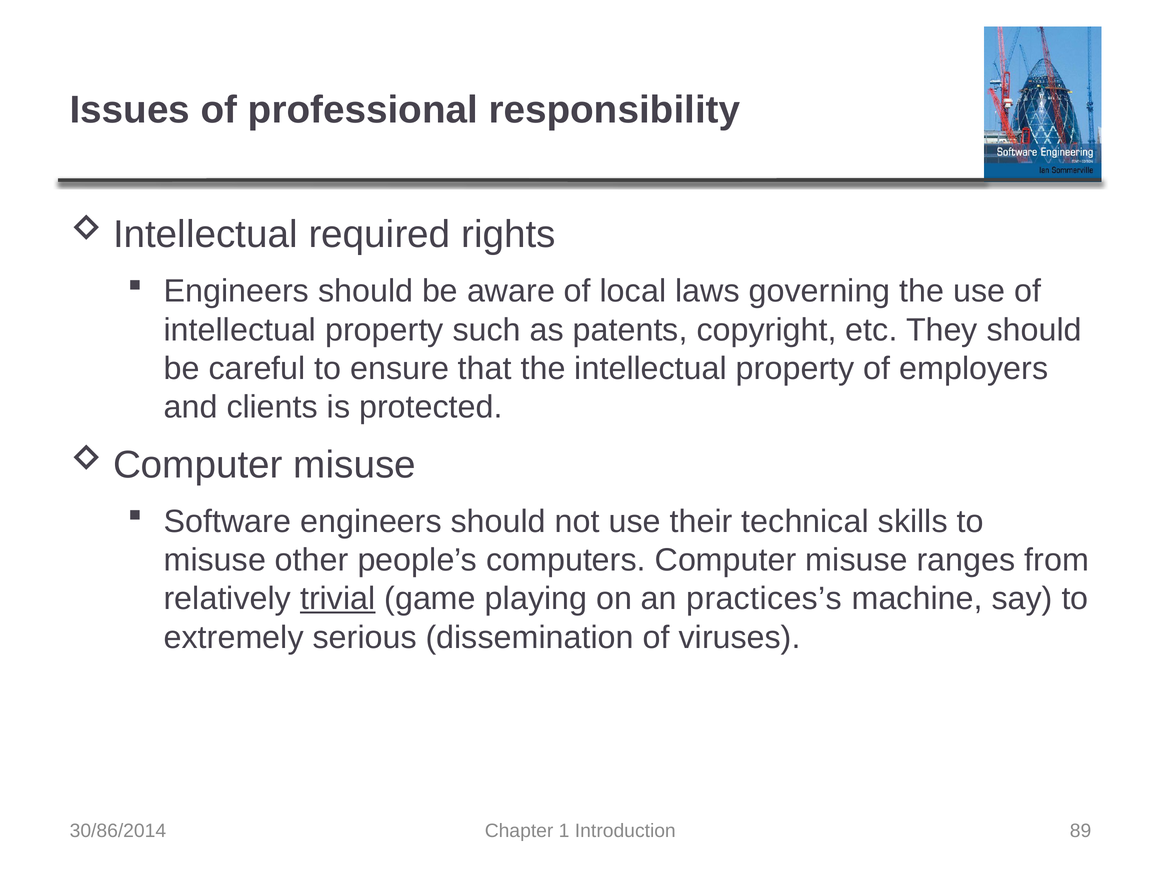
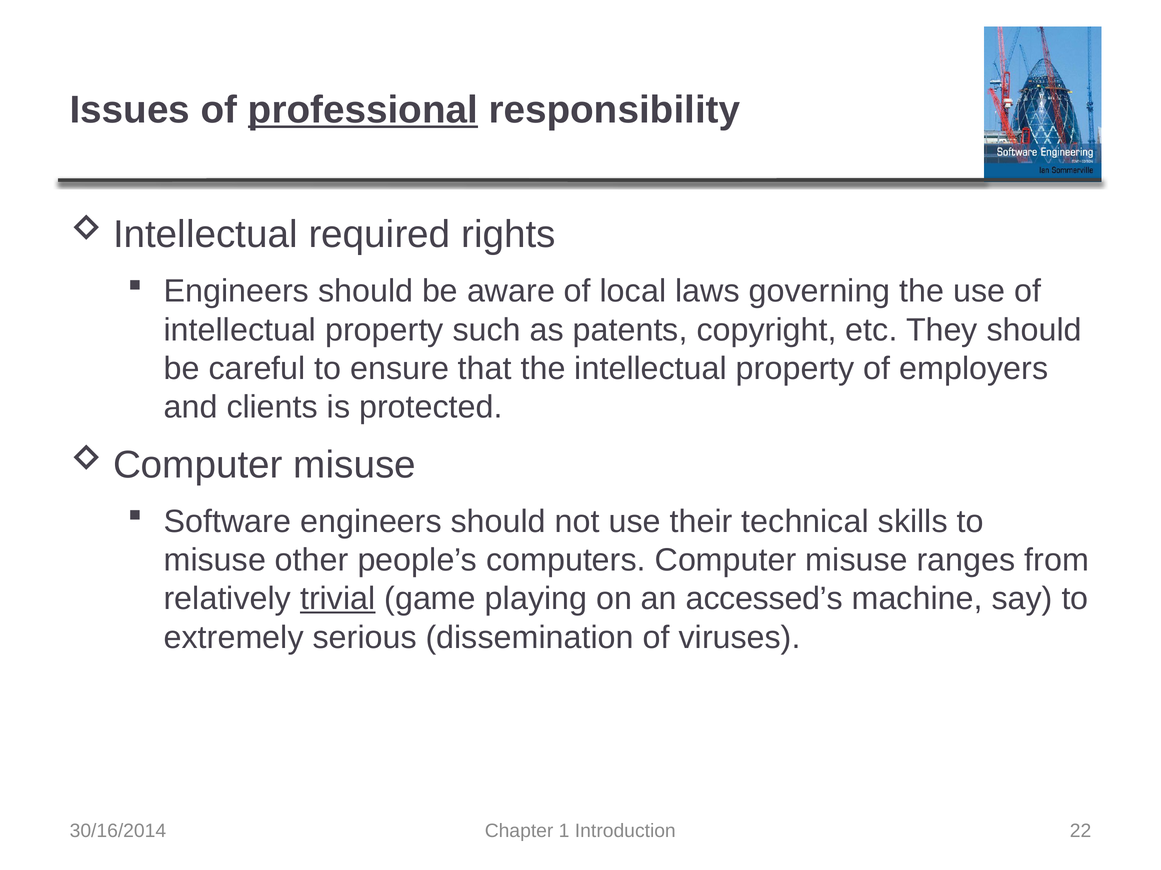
professional underline: none -> present (363, 110)
practices’s: practices’s -> accessed’s (764, 599)
30/86/2014: 30/86/2014 -> 30/16/2014 (118, 832)
89: 89 -> 22 (1081, 832)
